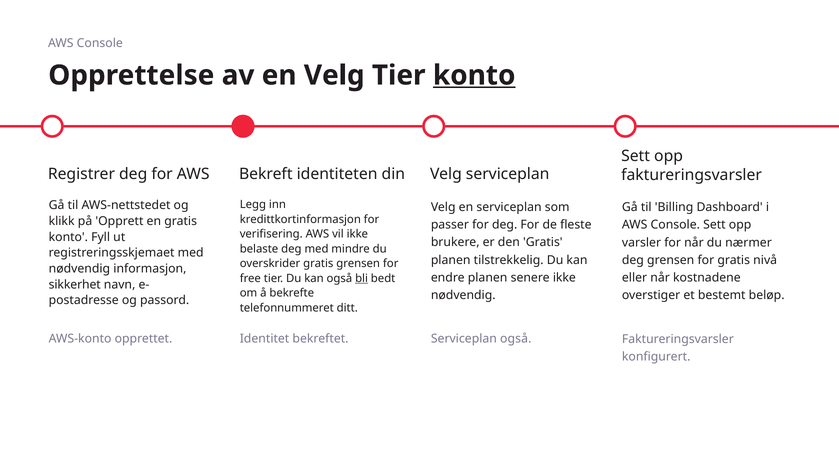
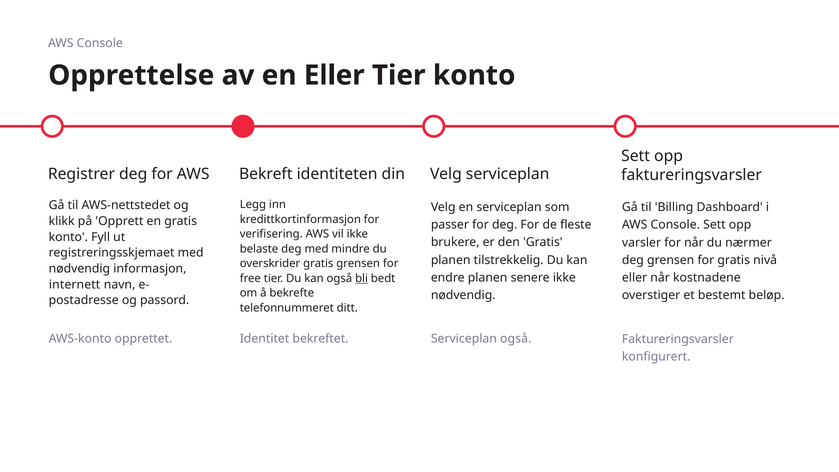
en Velg: Velg -> Eller (334, 75)
konto underline: present -> none (474, 75)
sikkerhet: sikkerhet -> internett (75, 285)
